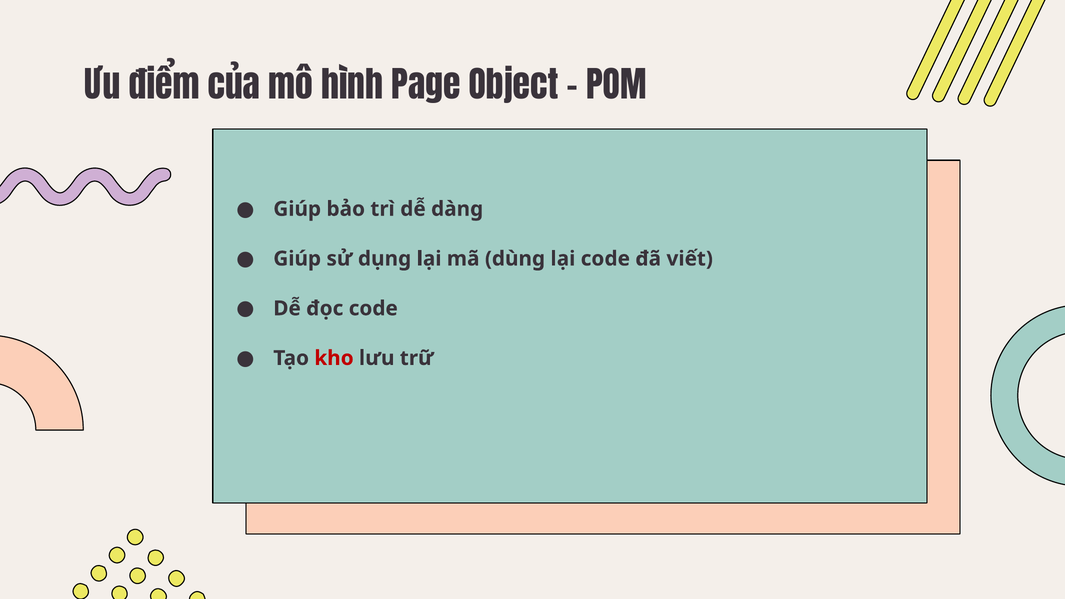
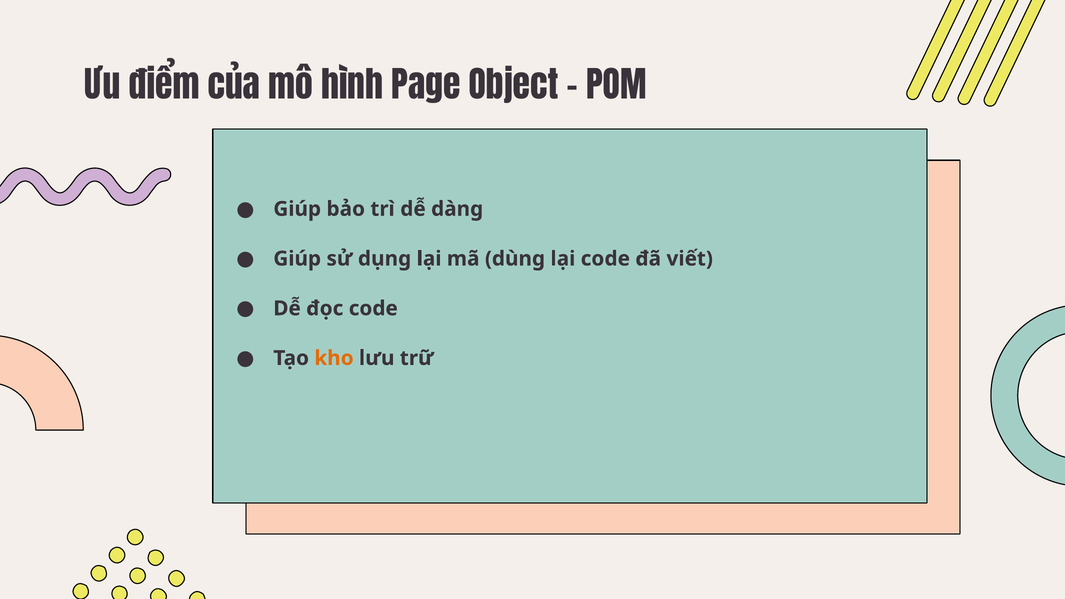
kho colour: red -> orange (334, 358)
